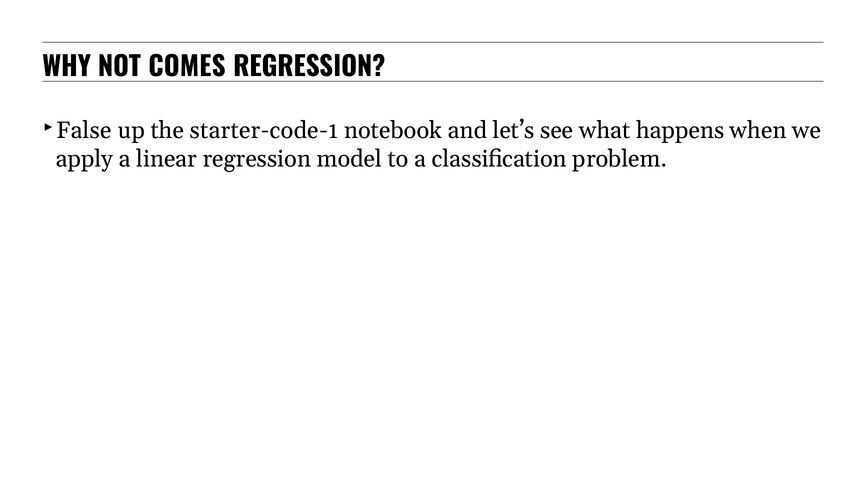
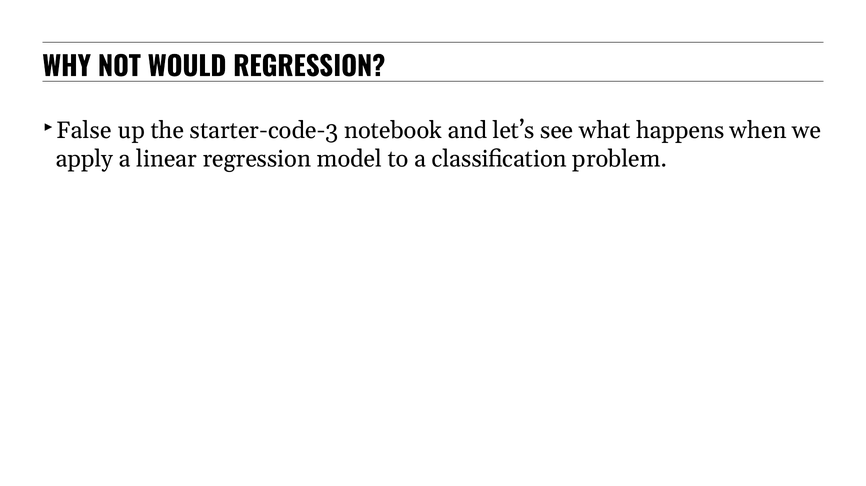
COMES: COMES -> WOULD (187, 67)
starter-code-1: starter-code-1 -> starter-code-3 (264, 130)
